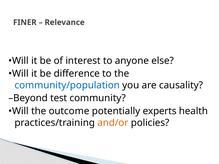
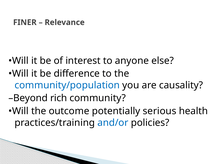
test: test -> rich (59, 98)
experts: experts -> serious (160, 111)
and/or colour: orange -> blue (113, 123)
